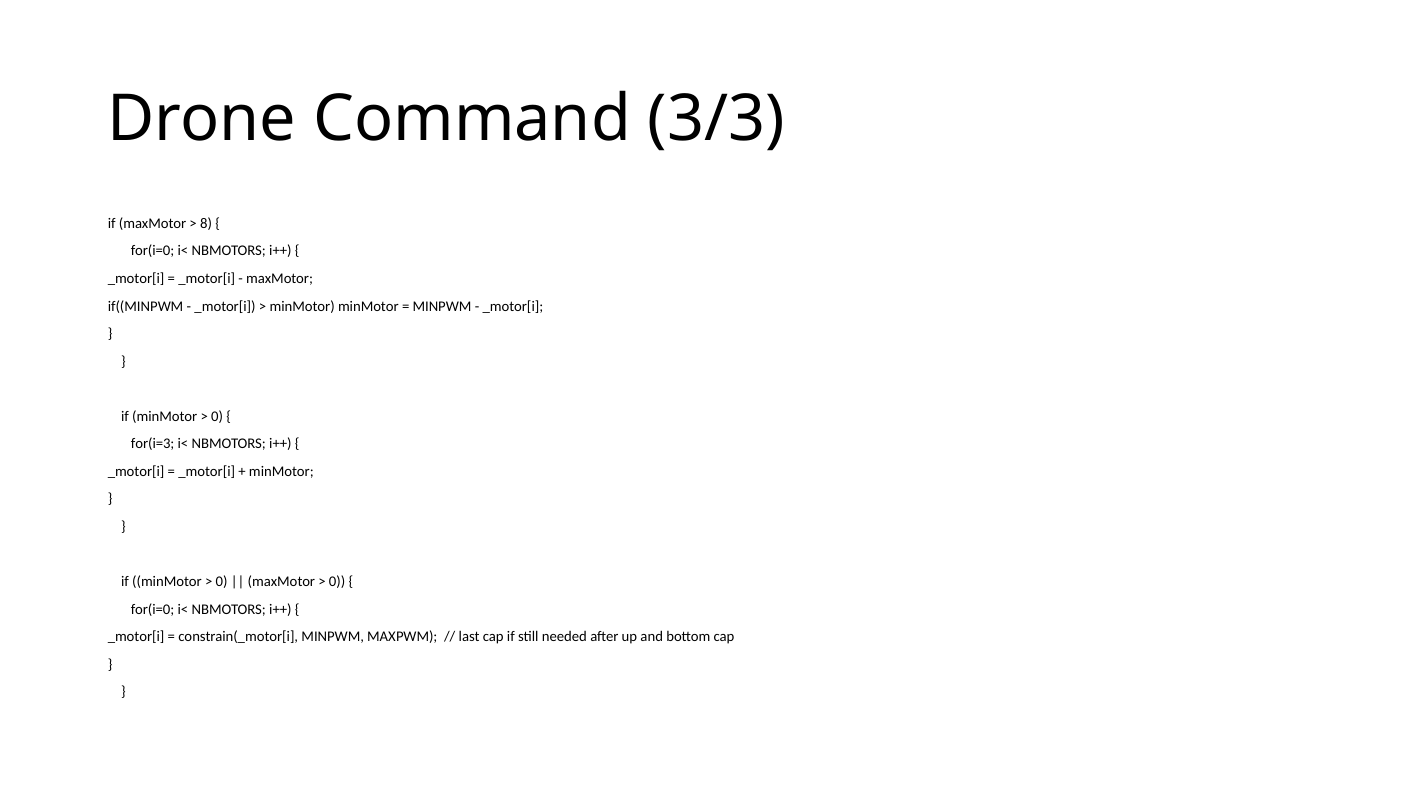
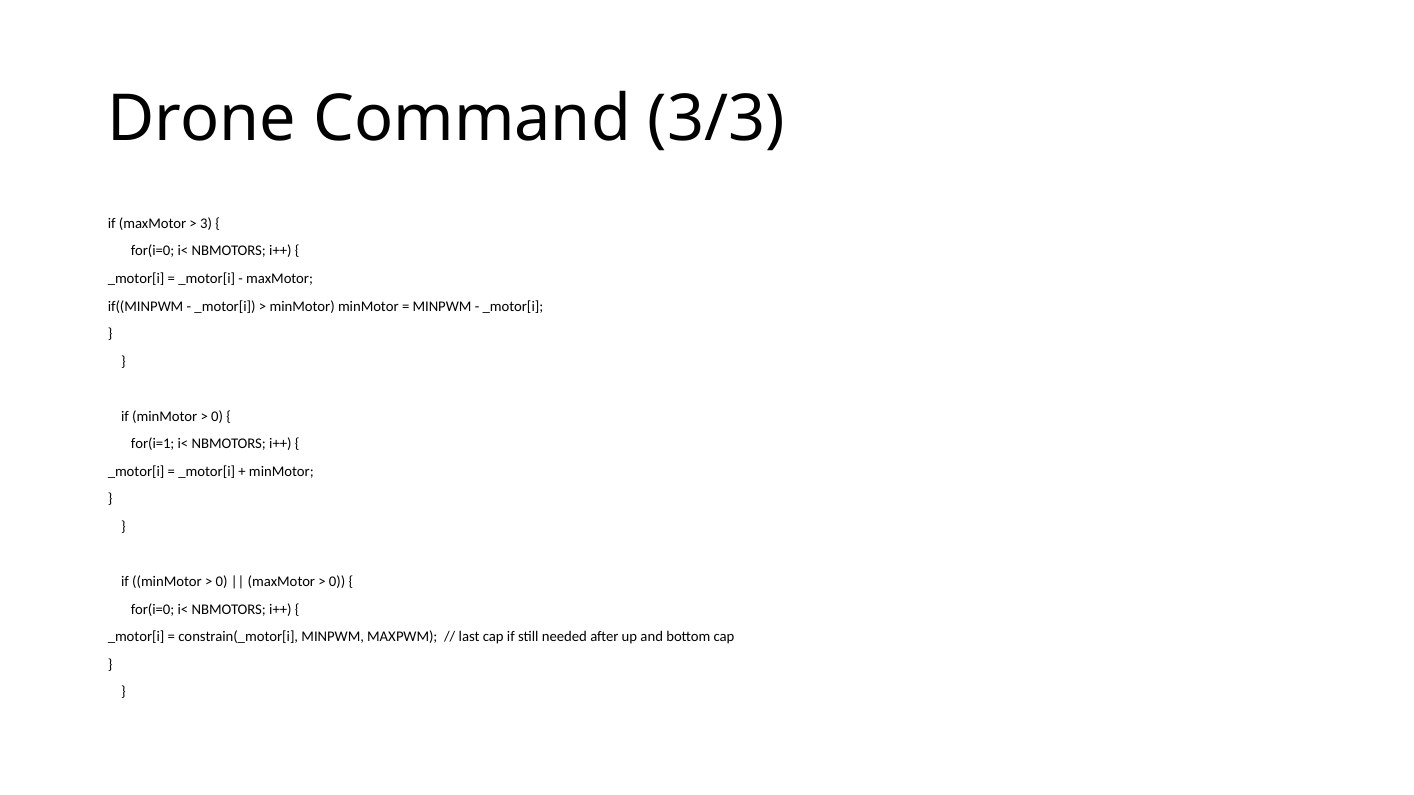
8: 8 -> 3 (206, 224)
for(i=3: for(i=3 -> for(i=1 (153, 444)
